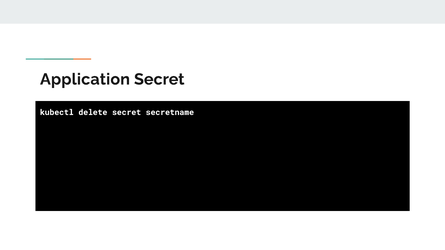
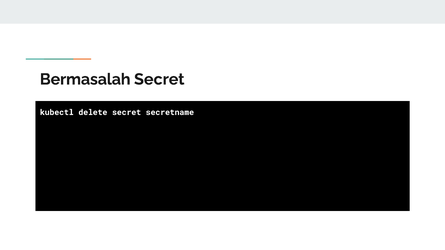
Application: Application -> Bermasalah (85, 79)
